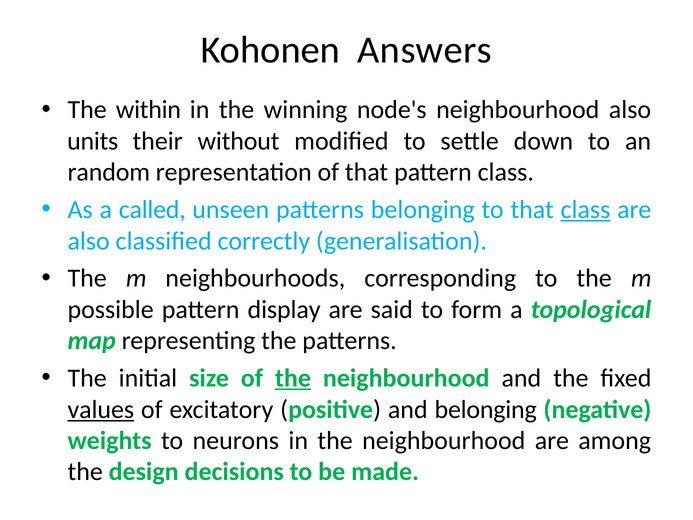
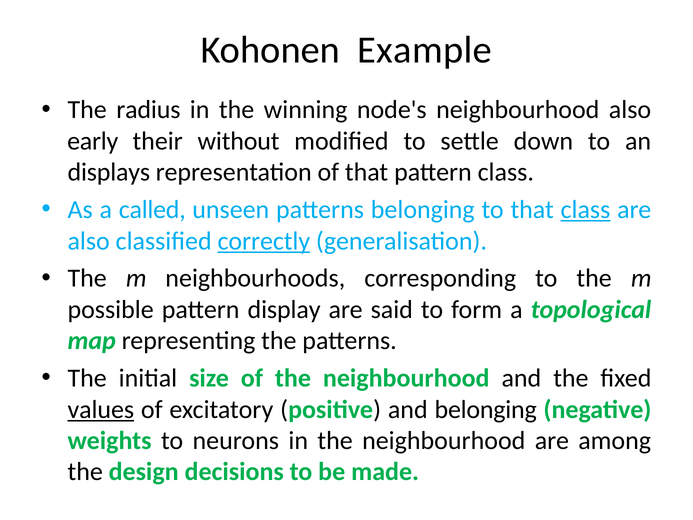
Answers: Answers -> Example (425, 50)
within: within -> radius (148, 110)
units: units -> early (93, 141)
random: random -> displays (109, 172)
correctly underline: none -> present (264, 241)
the underline: present -> none (293, 378)
